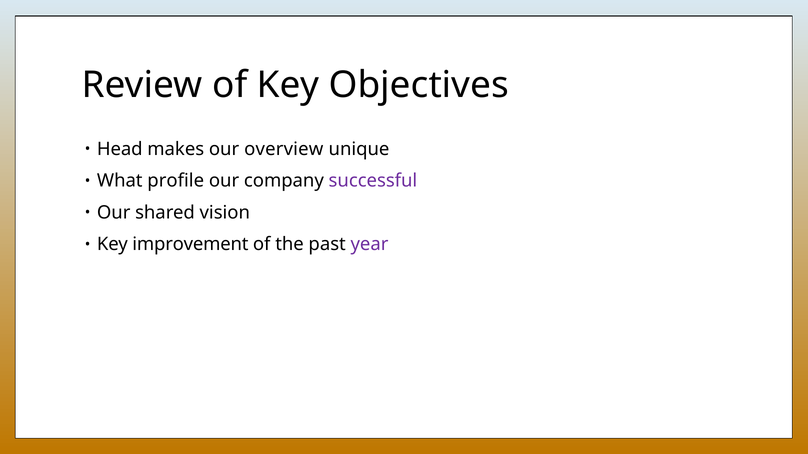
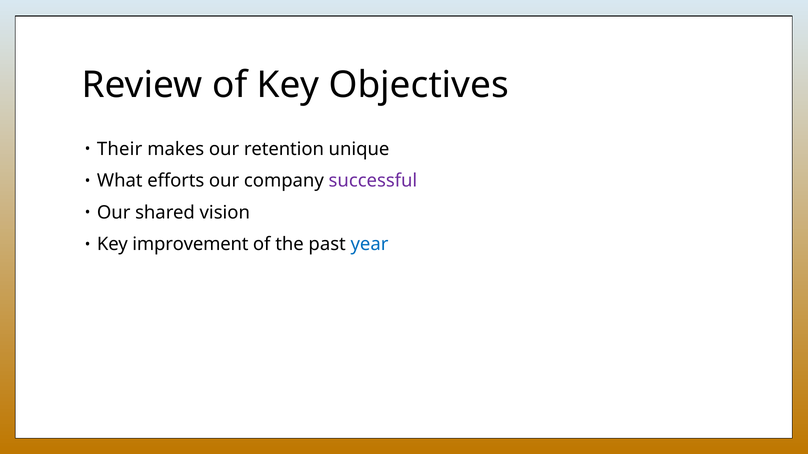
Head: Head -> Their (120, 149)
overview: overview -> retention (284, 149)
profile: profile -> efforts (176, 181)
year colour: purple -> blue (369, 245)
